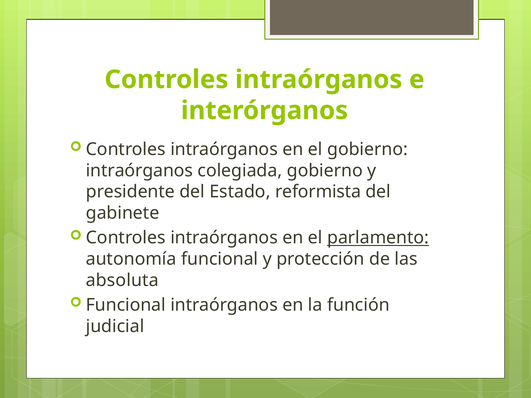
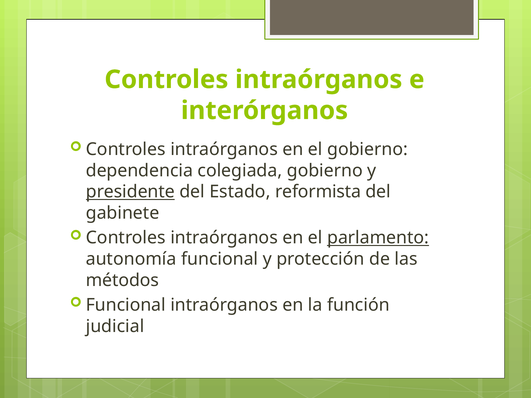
intraórganos: intraórganos -> dependencia (139, 171)
presidente underline: none -> present (130, 192)
absoluta: absoluta -> métodos (122, 280)
